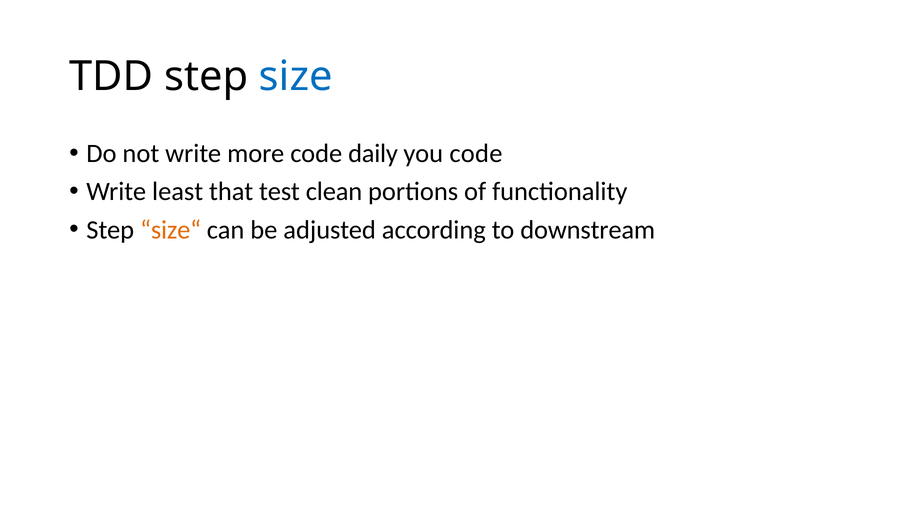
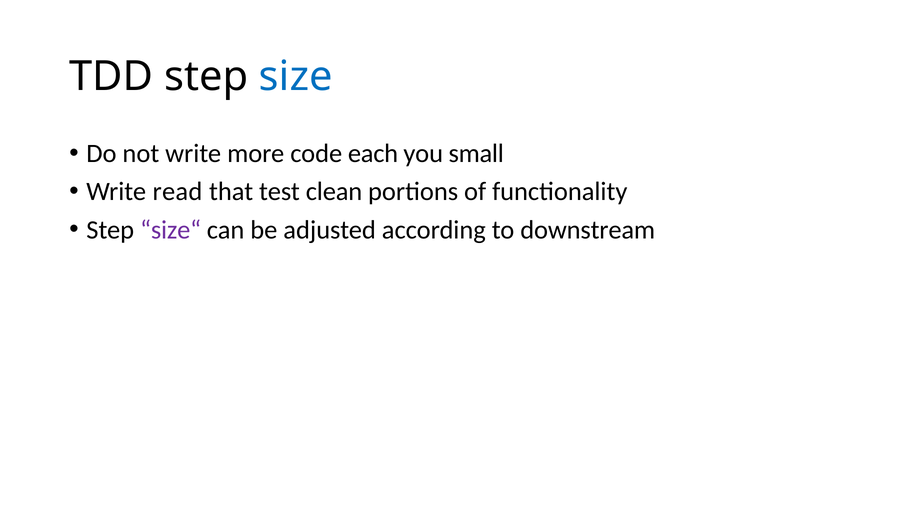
daily: daily -> each (373, 154)
you code: code -> small (476, 154)
least: least -> read (177, 192)
size“ colour: orange -> purple (171, 230)
